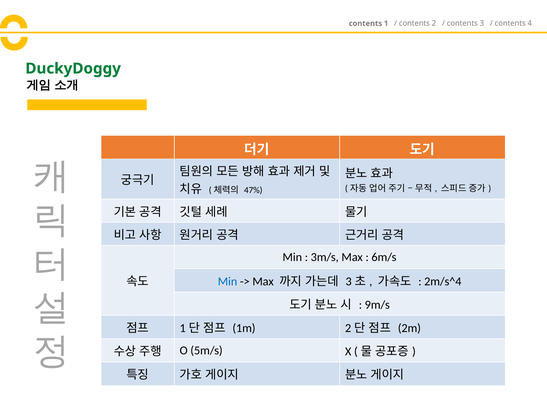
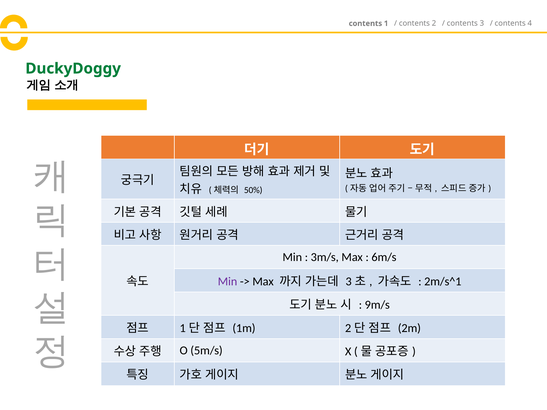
47%: 47% -> 50% (253, 190)
Min colour: blue -> purple (228, 282)
2m/s^4: 2m/s^4 -> 2m/s^1 (443, 282)
